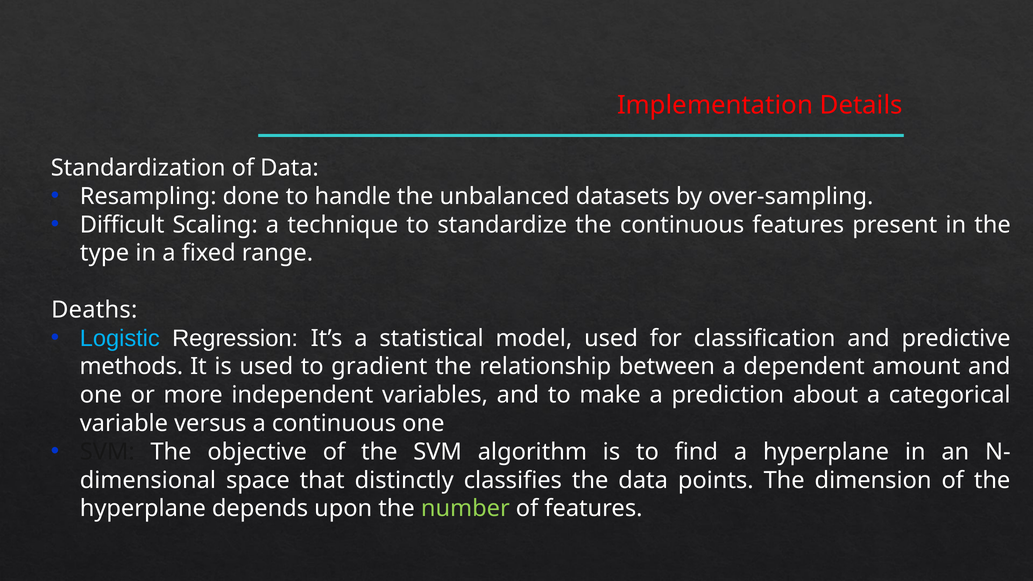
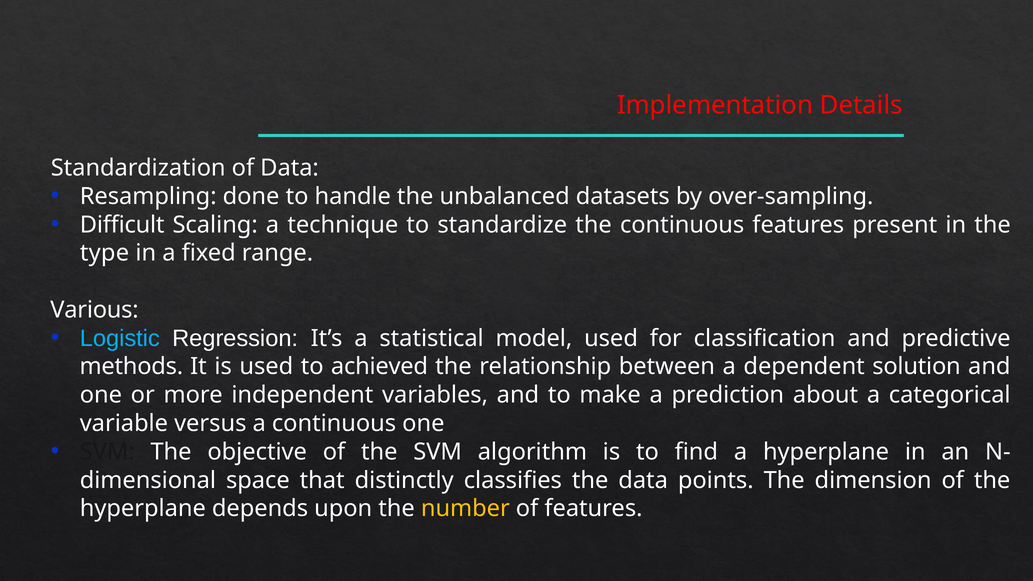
Deaths: Deaths -> Various (95, 310)
gradient: gradient -> achieved (379, 367)
amount: amount -> solution (916, 367)
number colour: light green -> yellow (465, 509)
